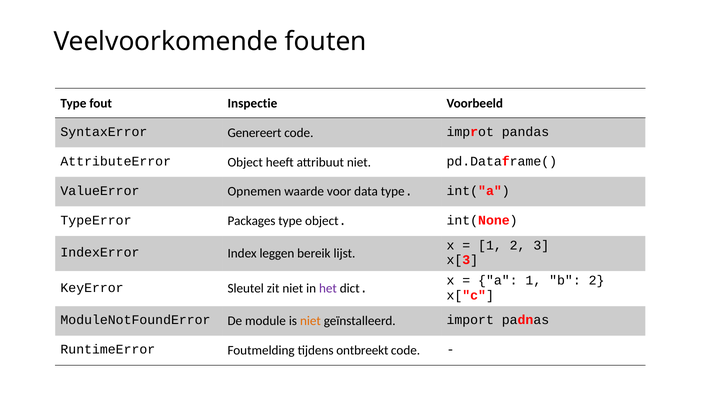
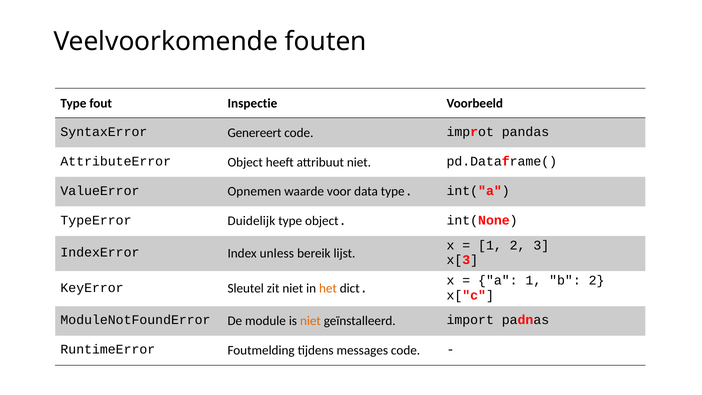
Packages: Packages -> Duidelijk (251, 221)
leggen: leggen -> unless (277, 254)
het colour: purple -> orange (328, 288)
ontbreekt: ontbreekt -> messages (362, 351)
